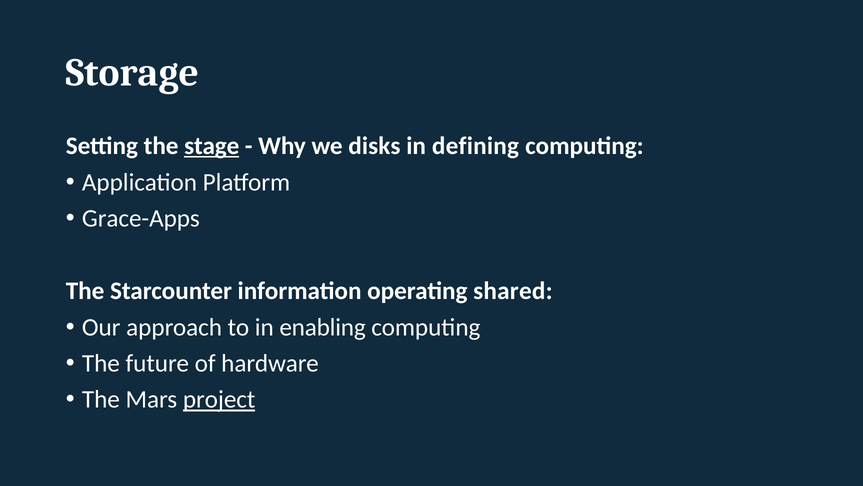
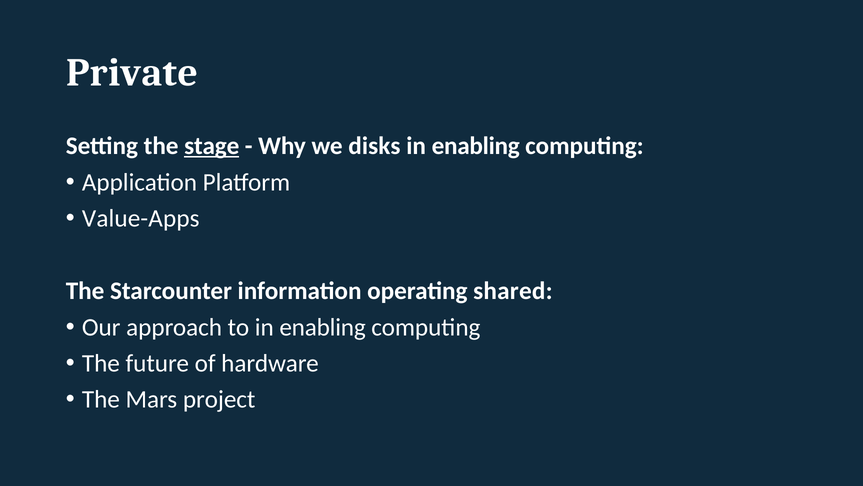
Storage: Storage -> Private (132, 72)
defining: defining -> enabling (476, 146)
Grace-Apps: Grace-Apps -> Value-Apps (141, 218)
project underline: present -> none (219, 399)
